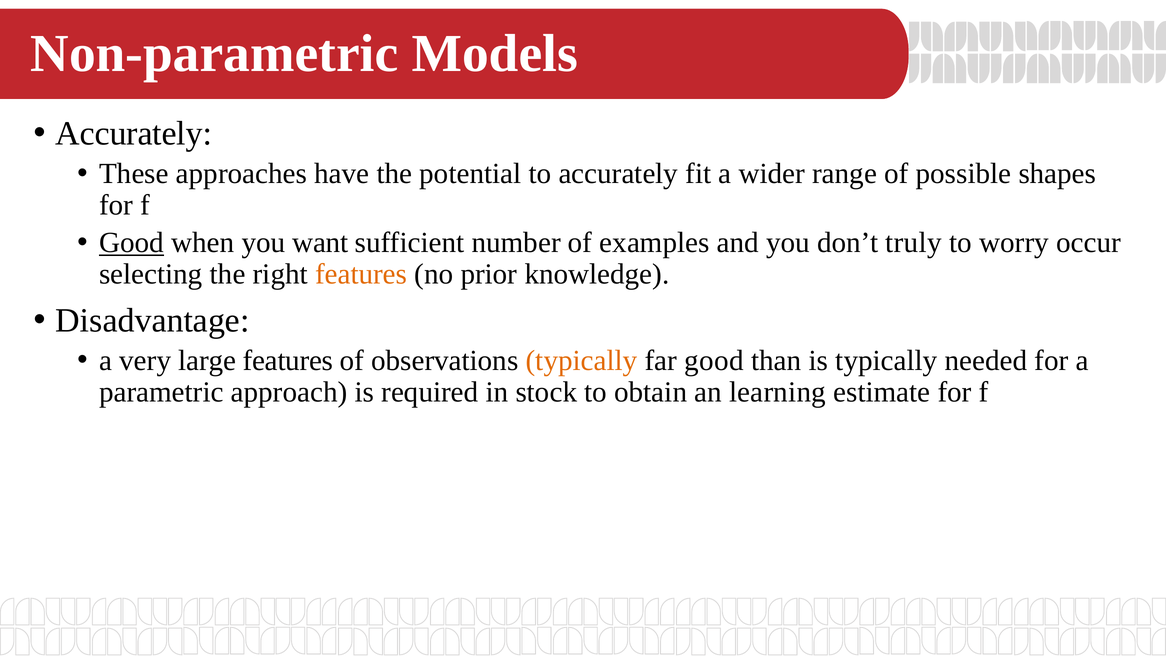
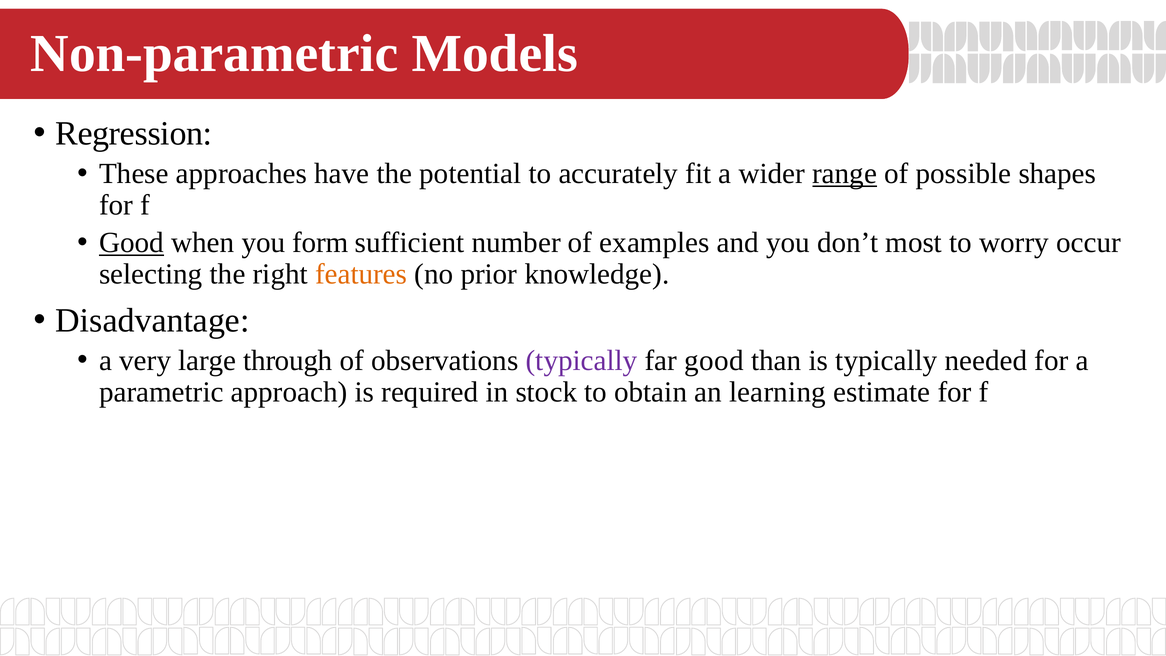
Accurately: Accurately -> Regression (134, 133)
range underline: none -> present (845, 174)
want: want -> form (320, 243)
truly: truly -> most (914, 243)
large features: features -> through (288, 360)
typically colour: orange -> purple (582, 360)
